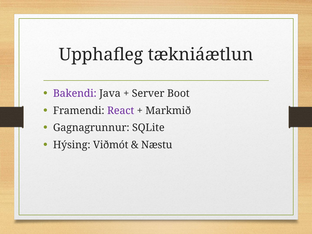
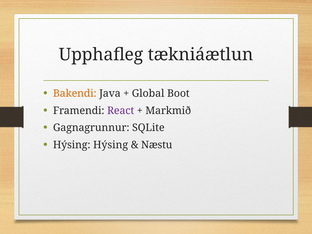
Bakendi colour: purple -> orange (75, 93)
Server: Server -> Global (148, 93)
Hýsing Viðmót: Viðmót -> Hýsing (111, 145)
